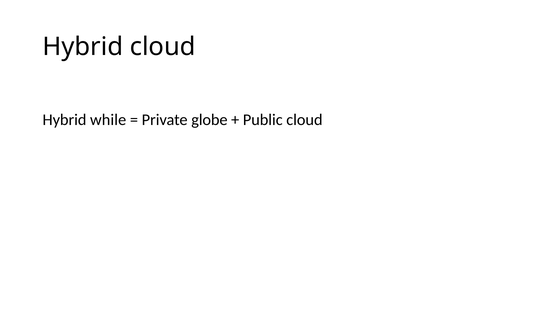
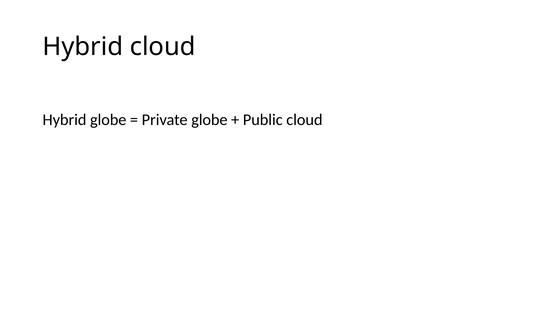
Hybrid while: while -> globe (108, 120)
